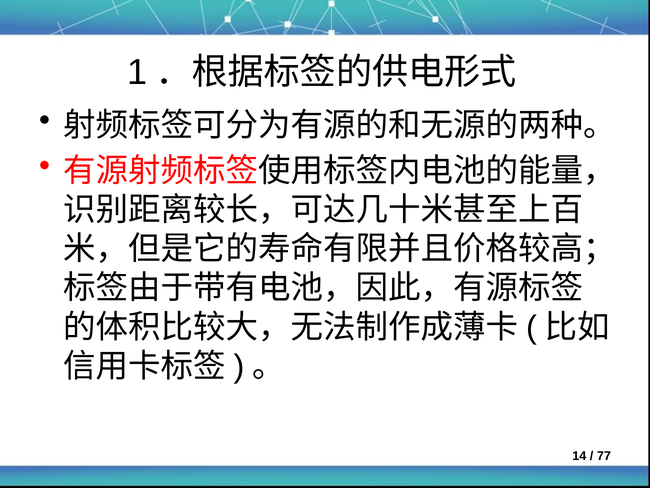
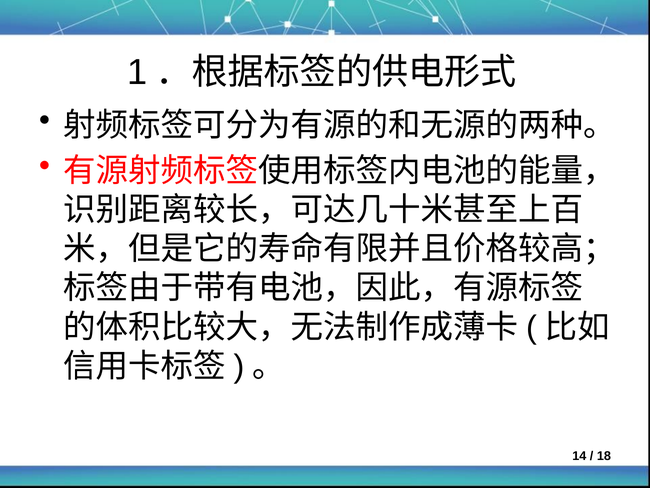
77: 77 -> 18 (604, 456)
